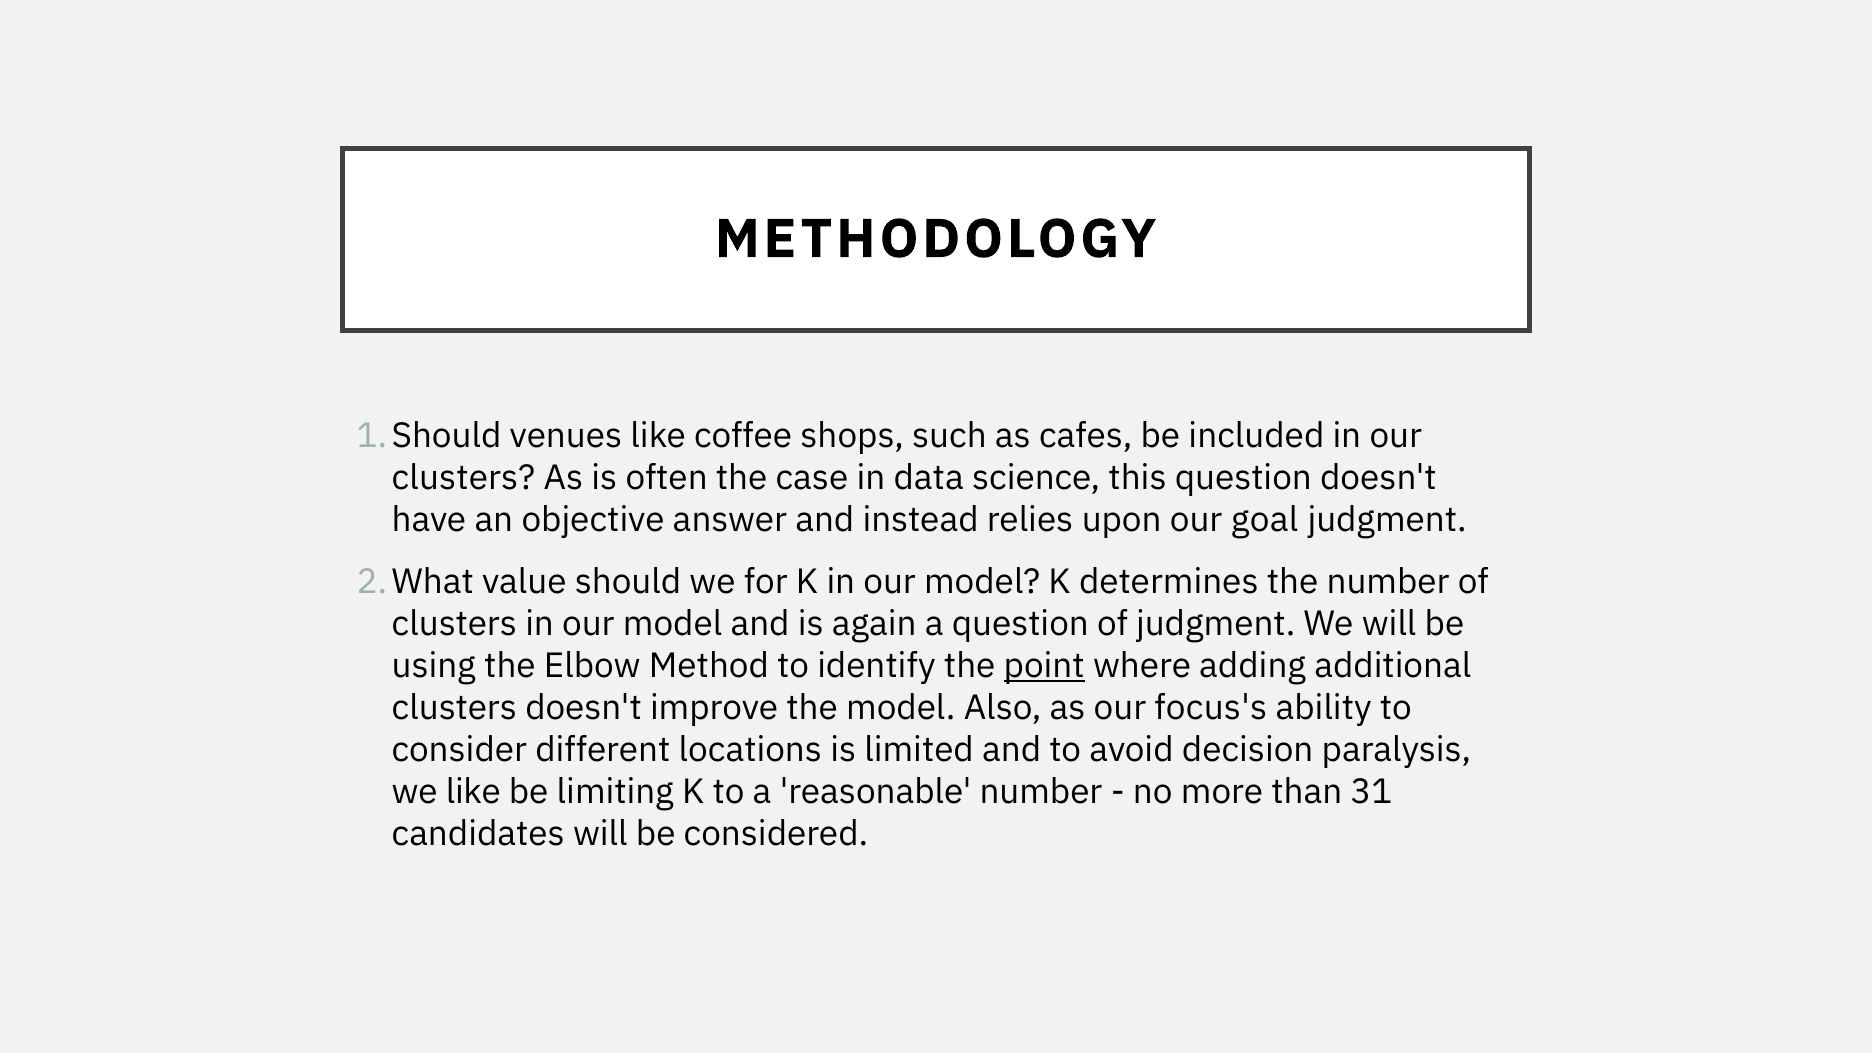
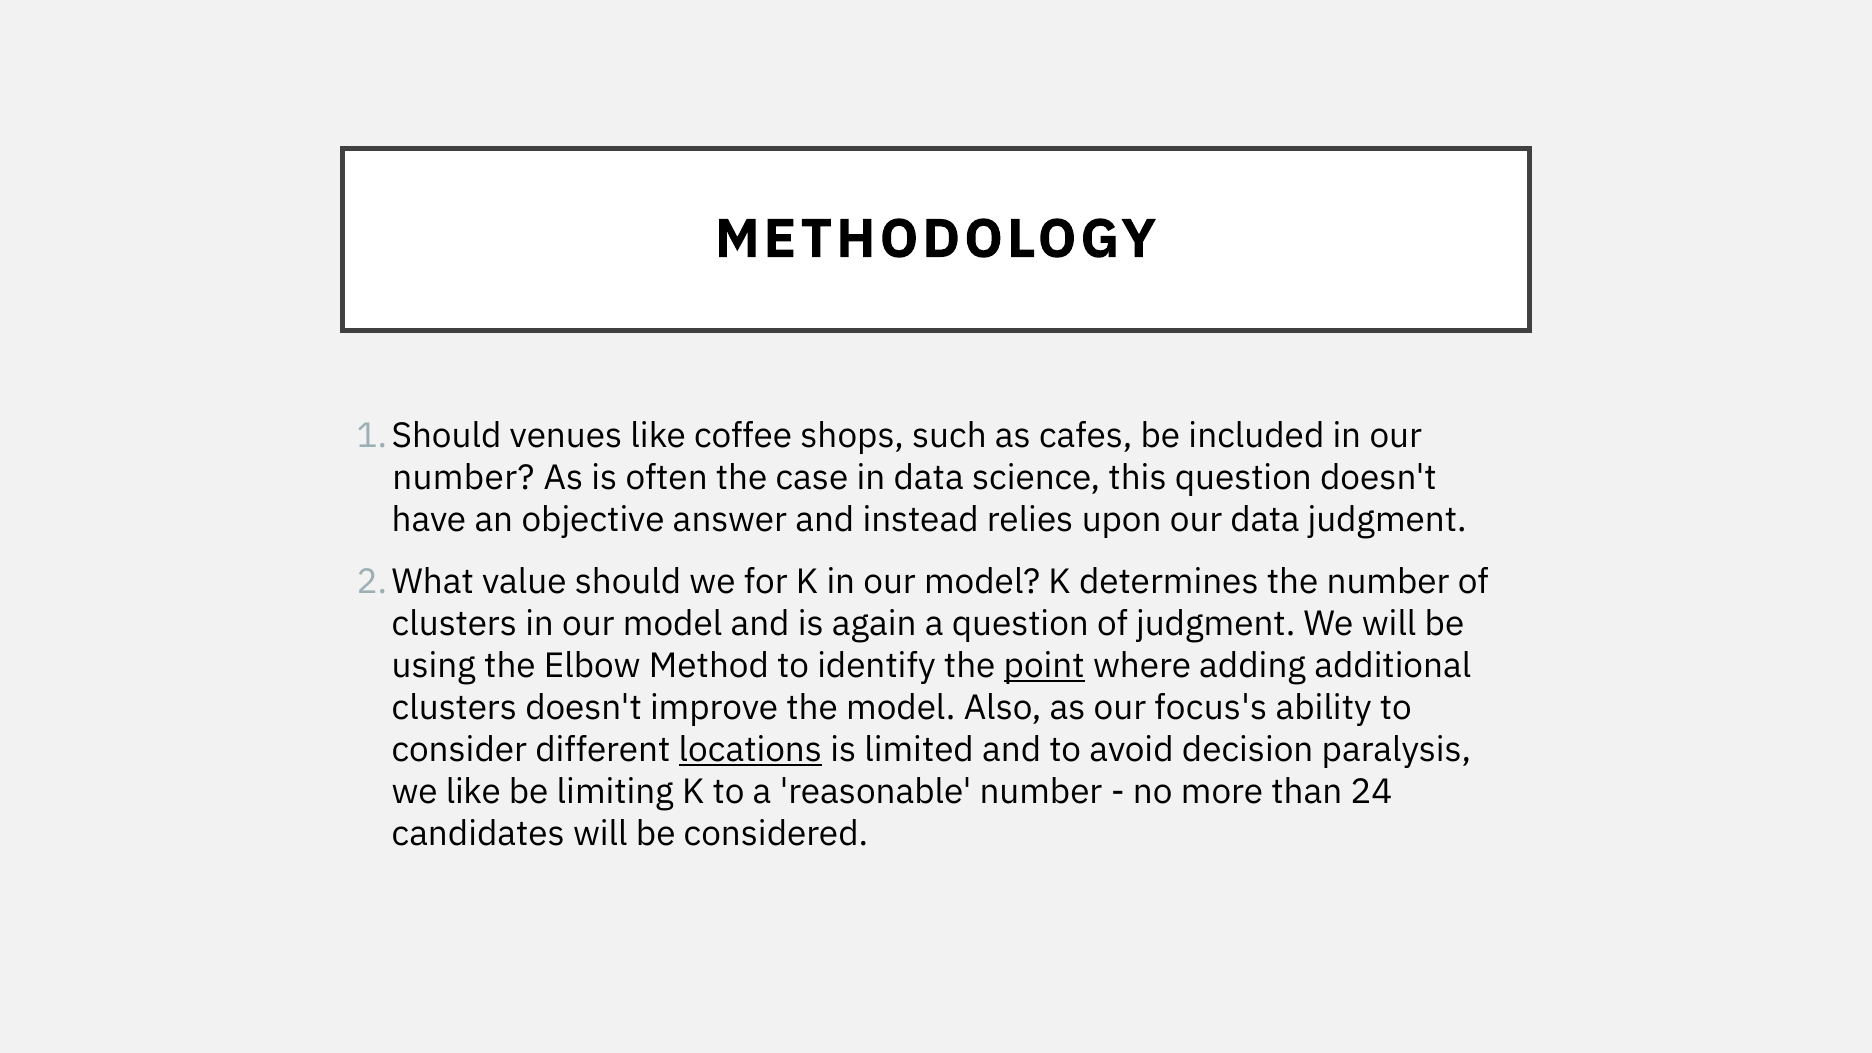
clusters: clusters -> number (463, 478)
our goal: goal -> data (1265, 520)
locations underline: none -> present (750, 750)
31: 31 -> 24 (1371, 792)
